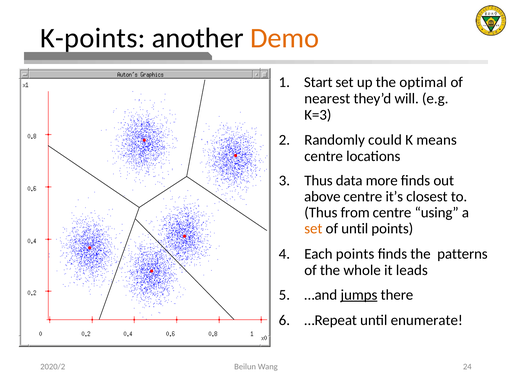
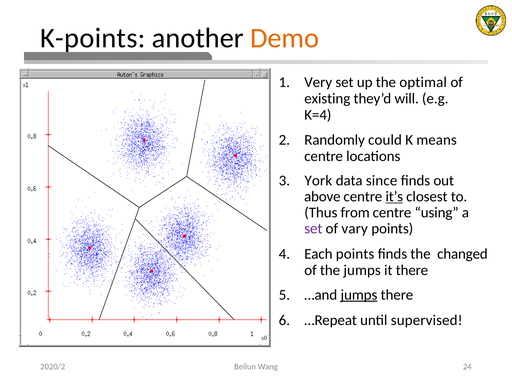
Start: Start -> Very (318, 82)
nearest: nearest -> existing (327, 99)
K=3: K=3 -> K=4 (318, 115)
Thus: Thus -> York (318, 181)
more: more -> since (382, 181)
it’s underline: none -> present (394, 197)
set colour: orange -> purple (313, 229)
of until: until -> vary (355, 229)
patterns: patterns -> changed (462, 254)
the whole: whole -> jumps (362, 270)
it leads: leads -> there (412, 270)
enumerate: enumerate -> supervised (427, 320)
